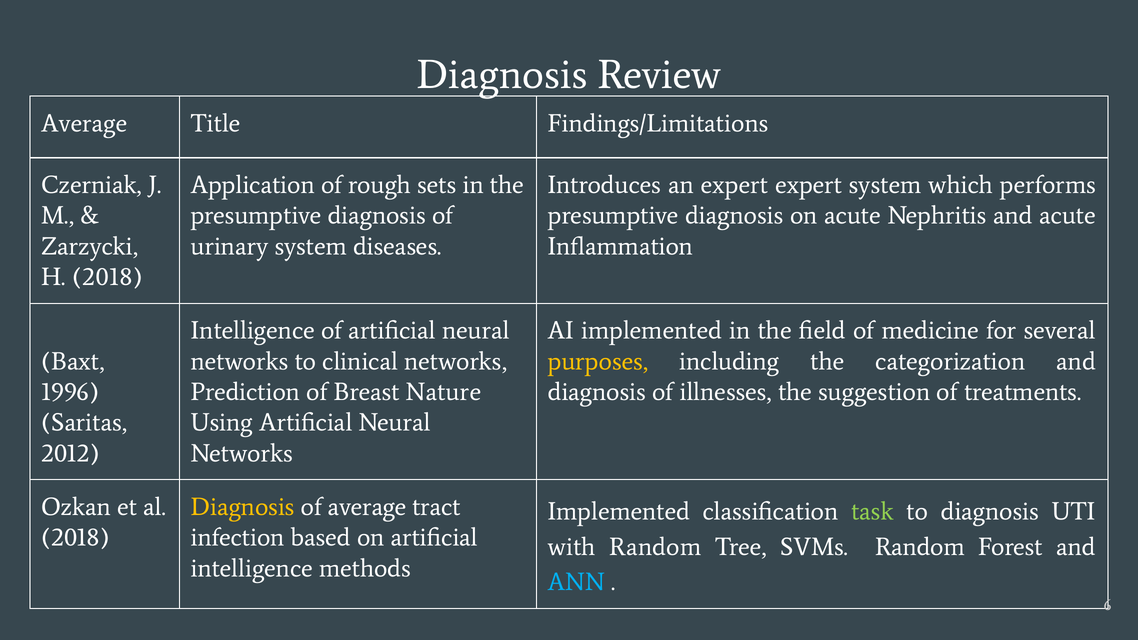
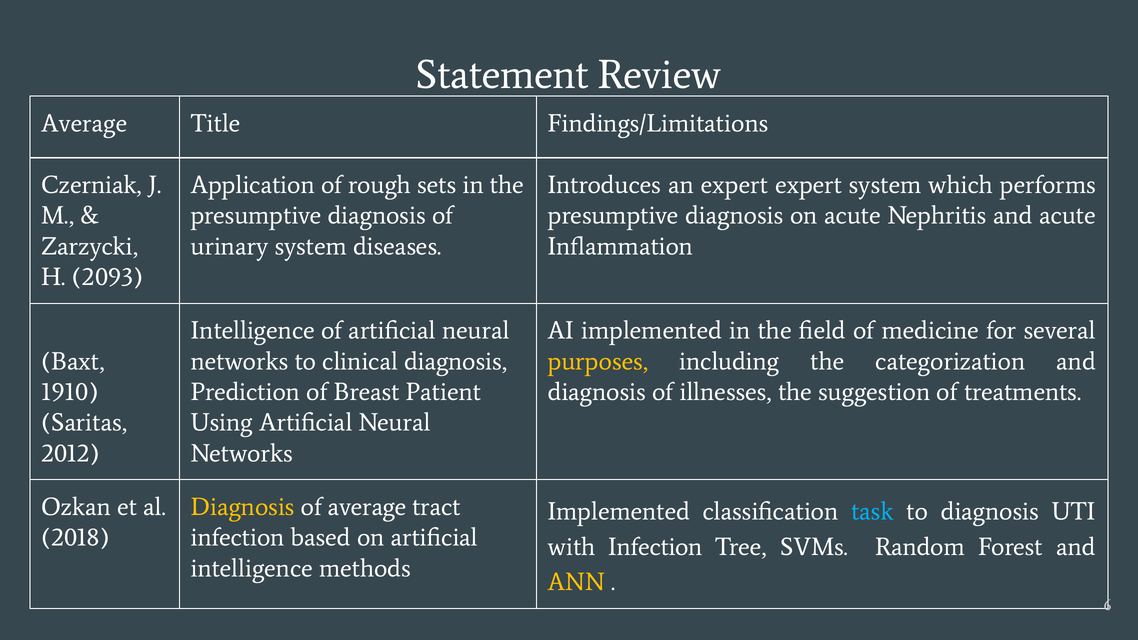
Diagnosis: Diagnosis -> Statement (502, 75)
H 2018: 2018 -> 2093 (108, 277)
clinical networks: networks -> diagnosis (456, 361)
1996: 1996 -> 1910 (70, 392)
Nature: Nature -> Patient (444, 392)
task colour: light green -> light blue (872, 512)
with Random: Random -> Infection (655, 547)
ANN colour: light blue -> yellow (576, 582)
